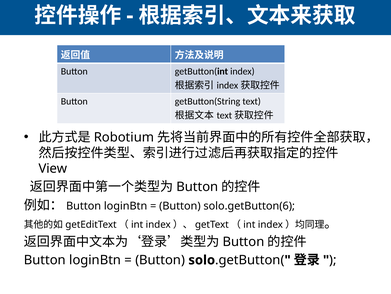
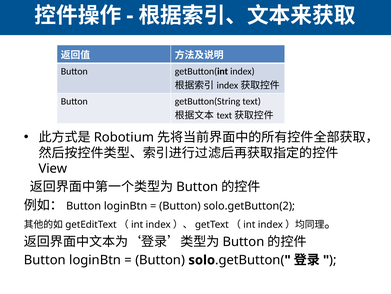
solo.getButton(6: solo.getButton(6 -> solo.getButton(2 (249, 205)
